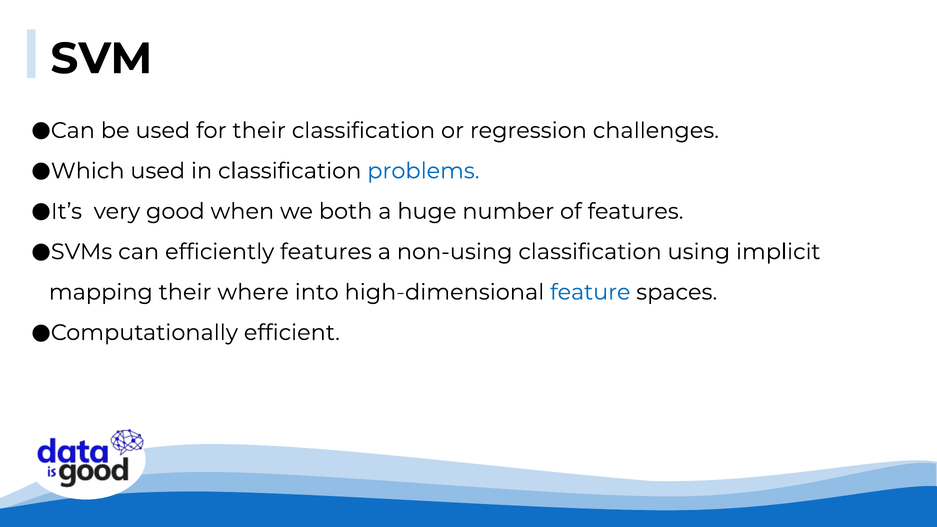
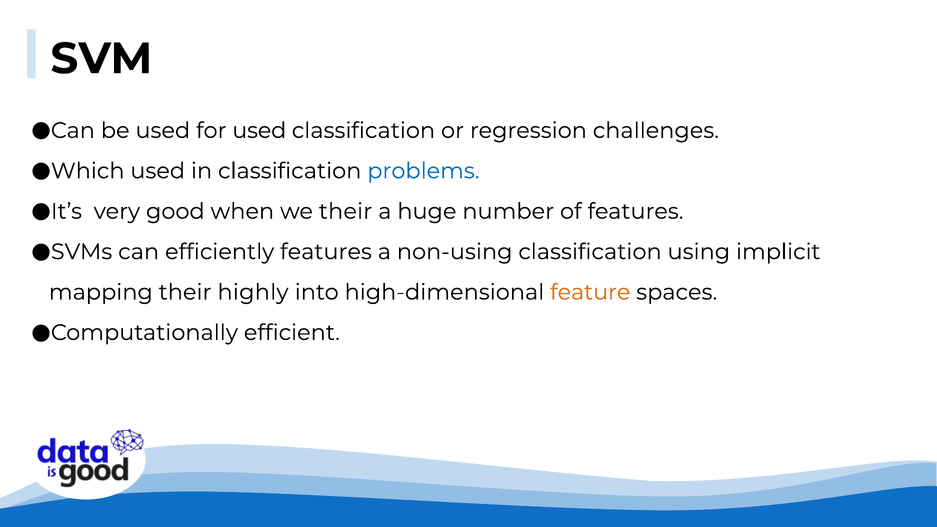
for their: their -> used (259, 131)
we both: both -> their (346, 211)
where: where -> highly (253, 292)
feature colour: blue -> orange (590, 292)
